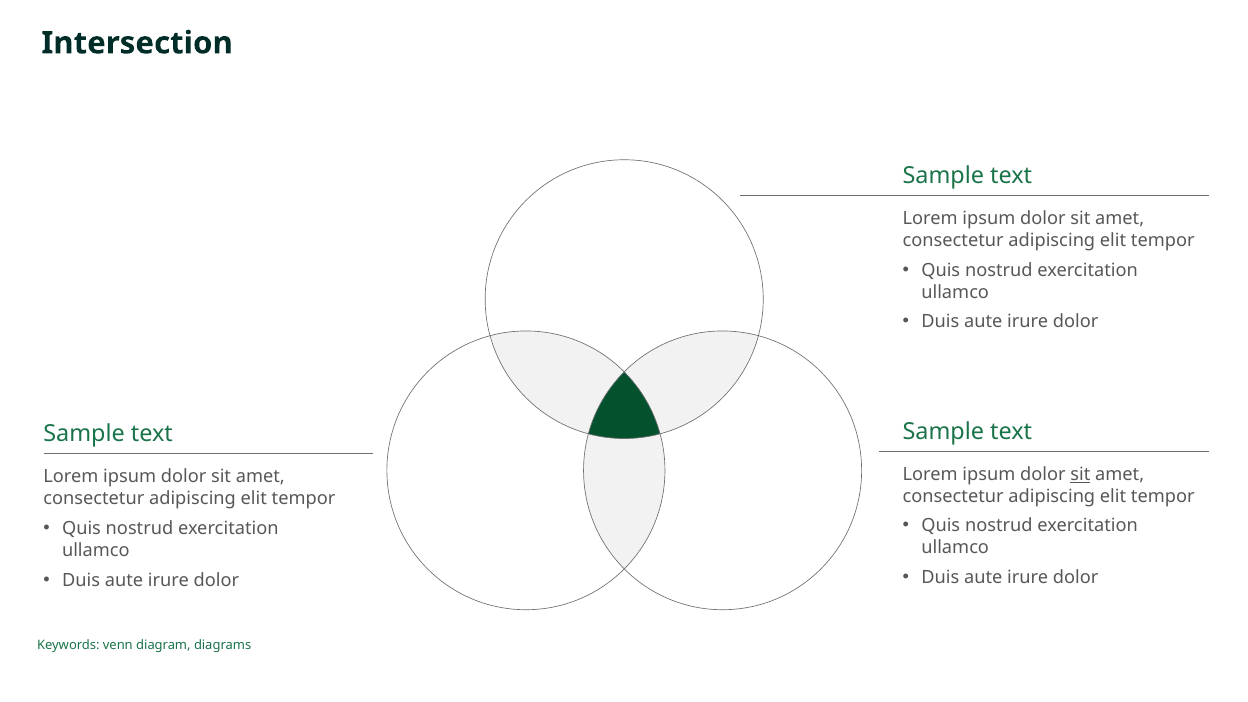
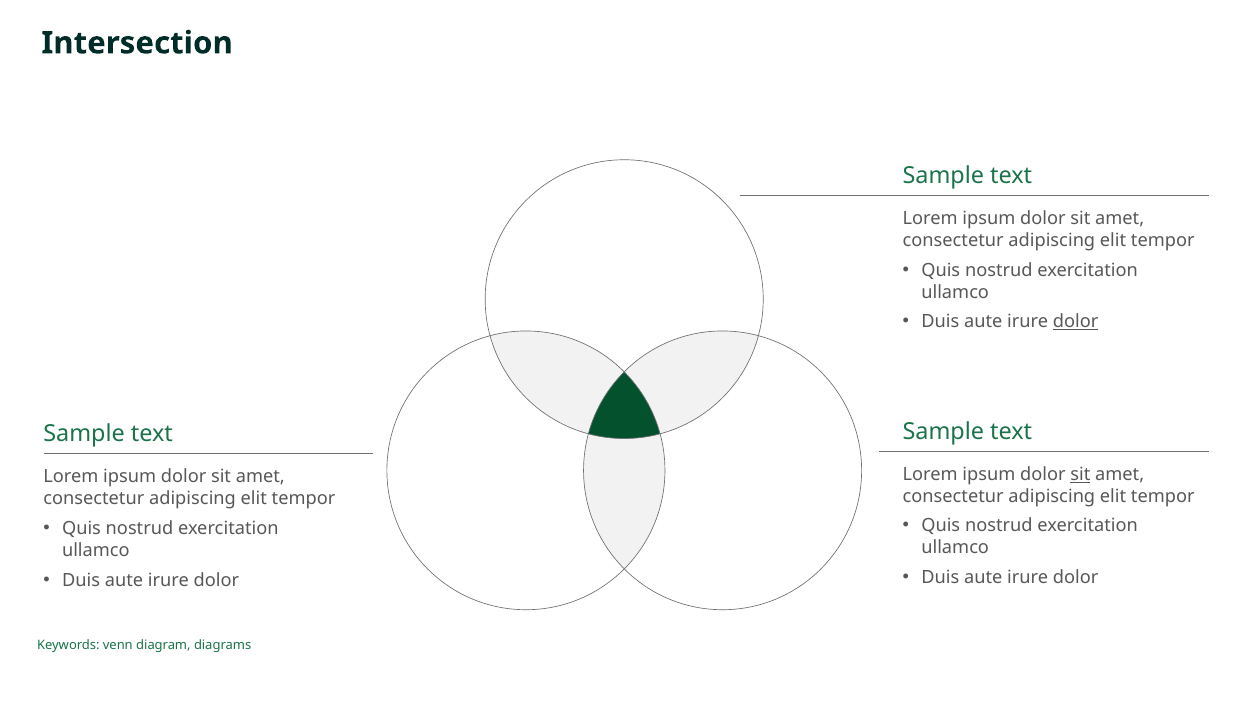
dolor underline: none -> present (1076, 322)
